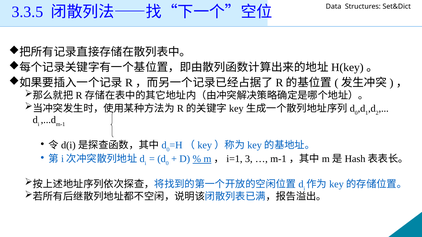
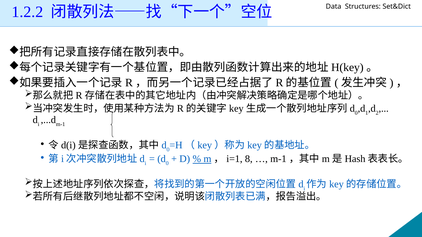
3.3.5: 3.3.5 -> 1.2.2 (27, 12)
3: 3 -> 8 (249, 159)
